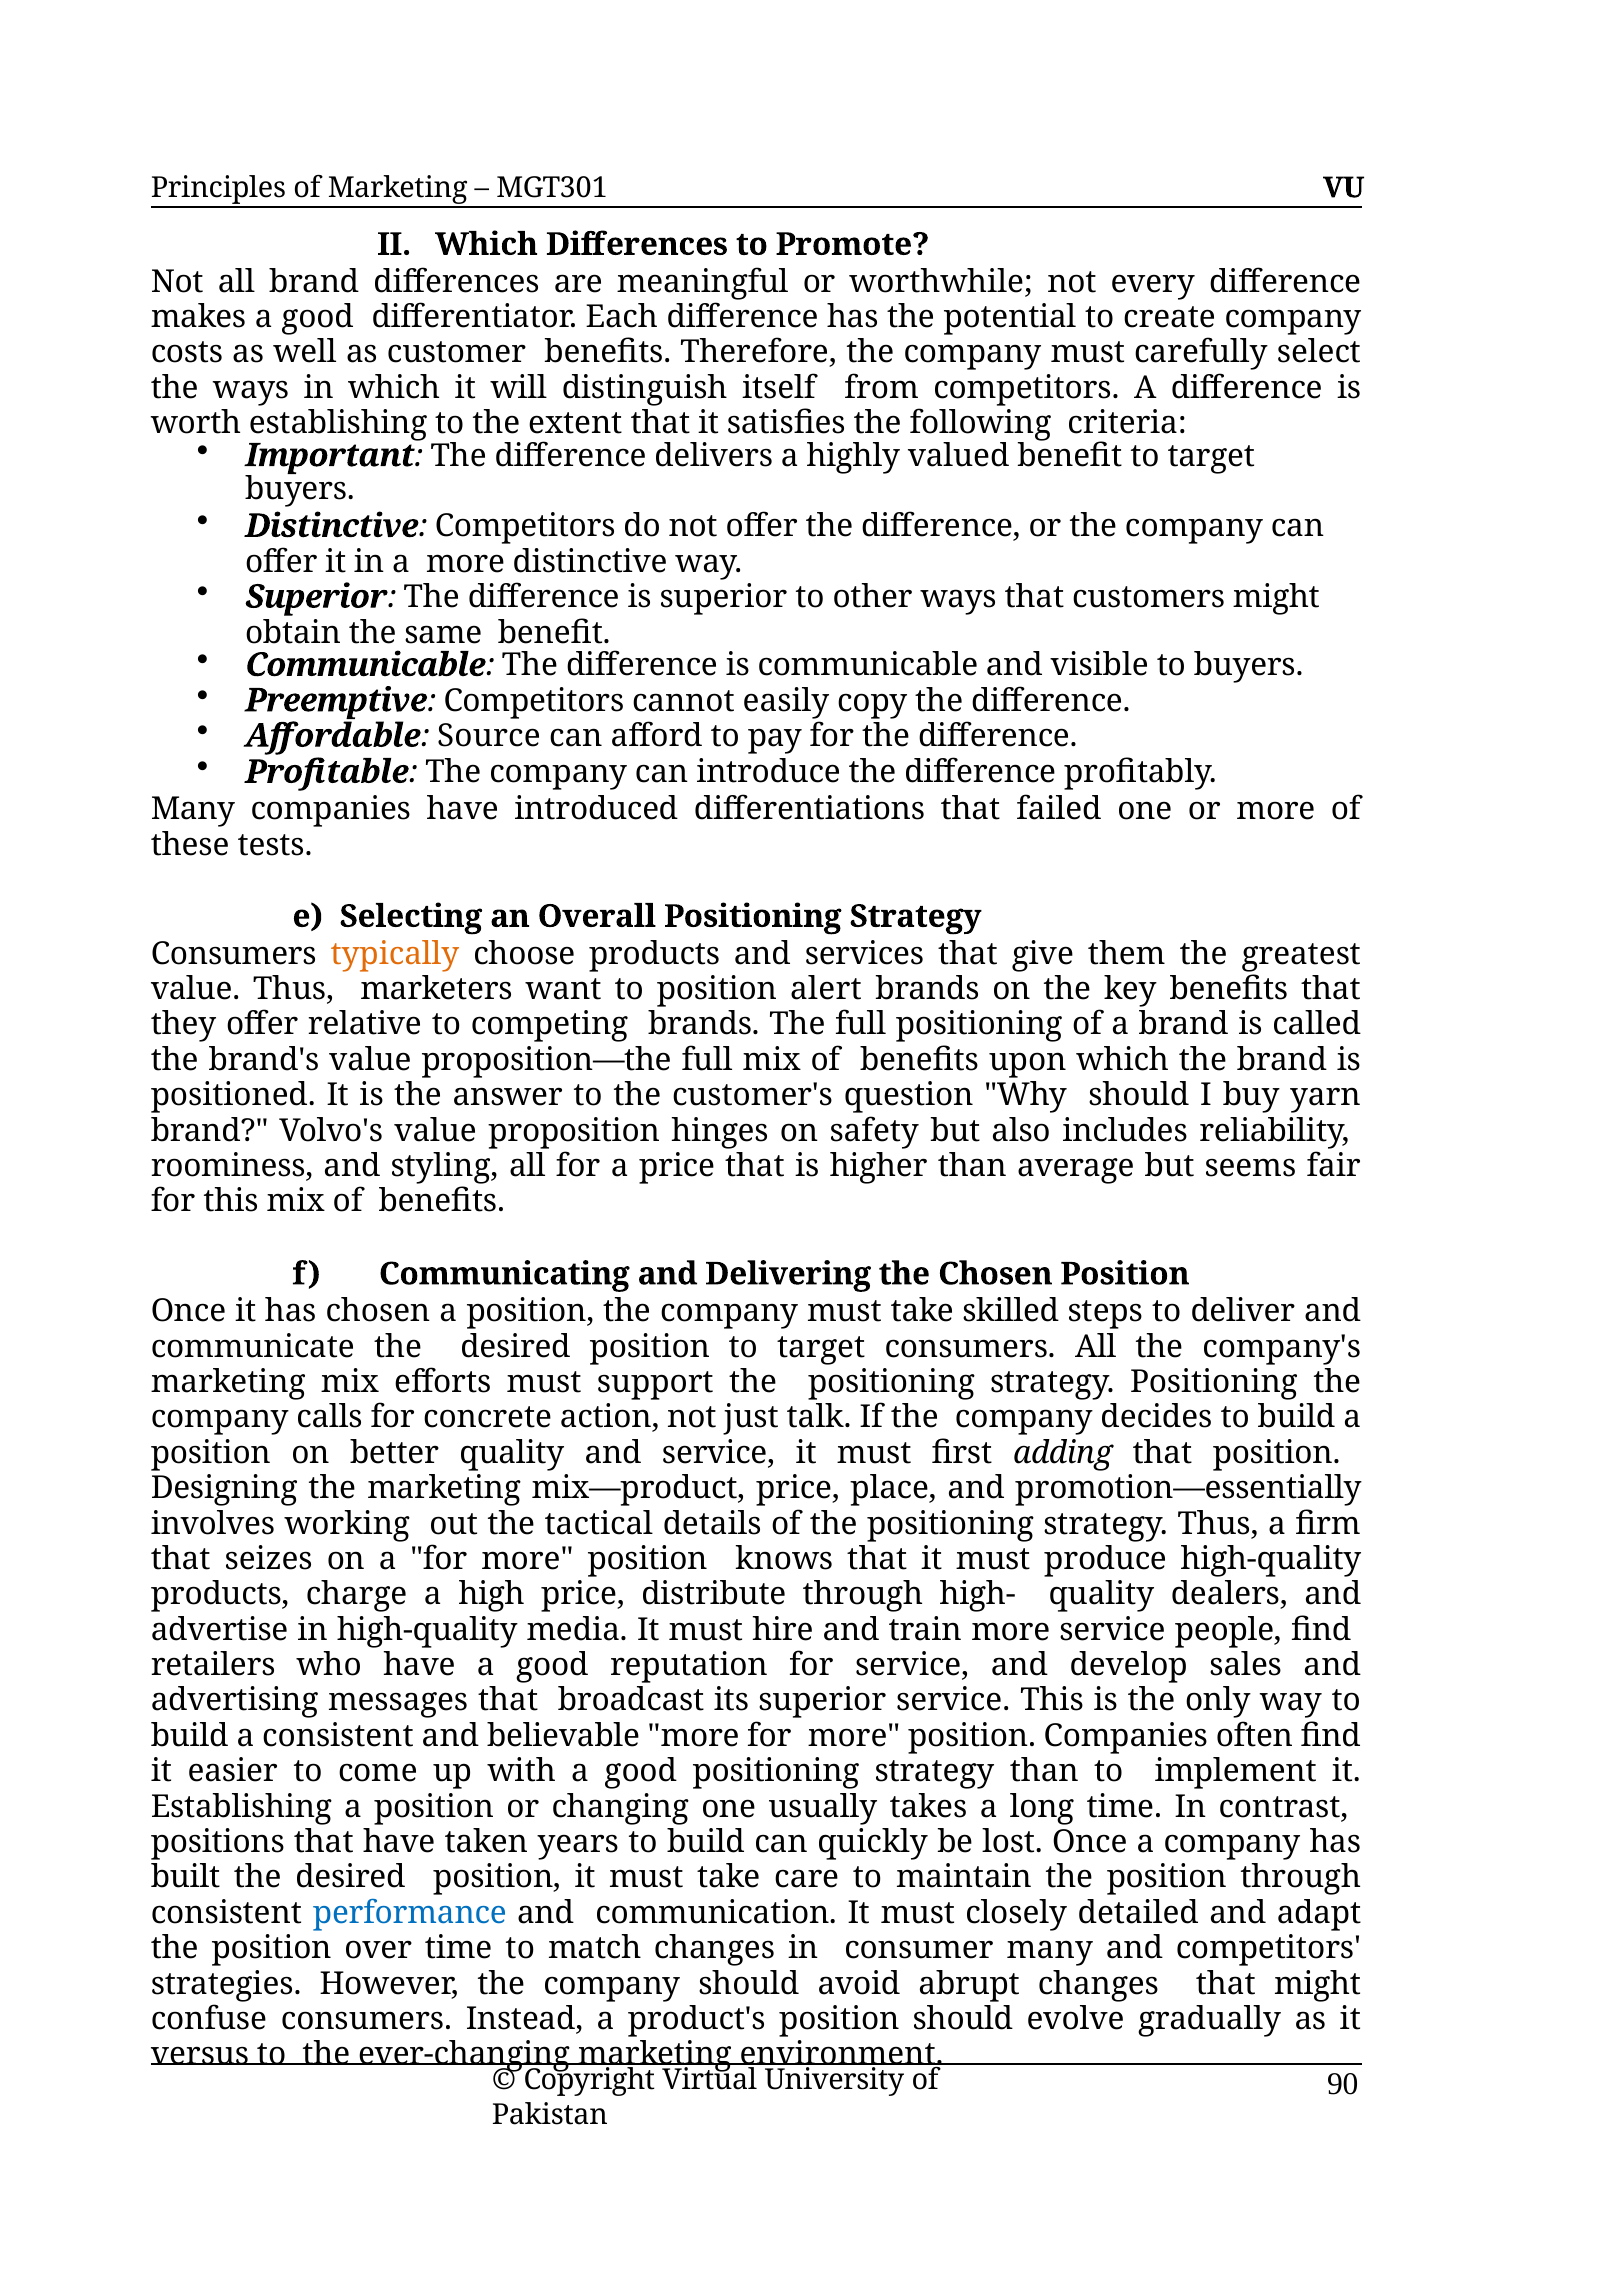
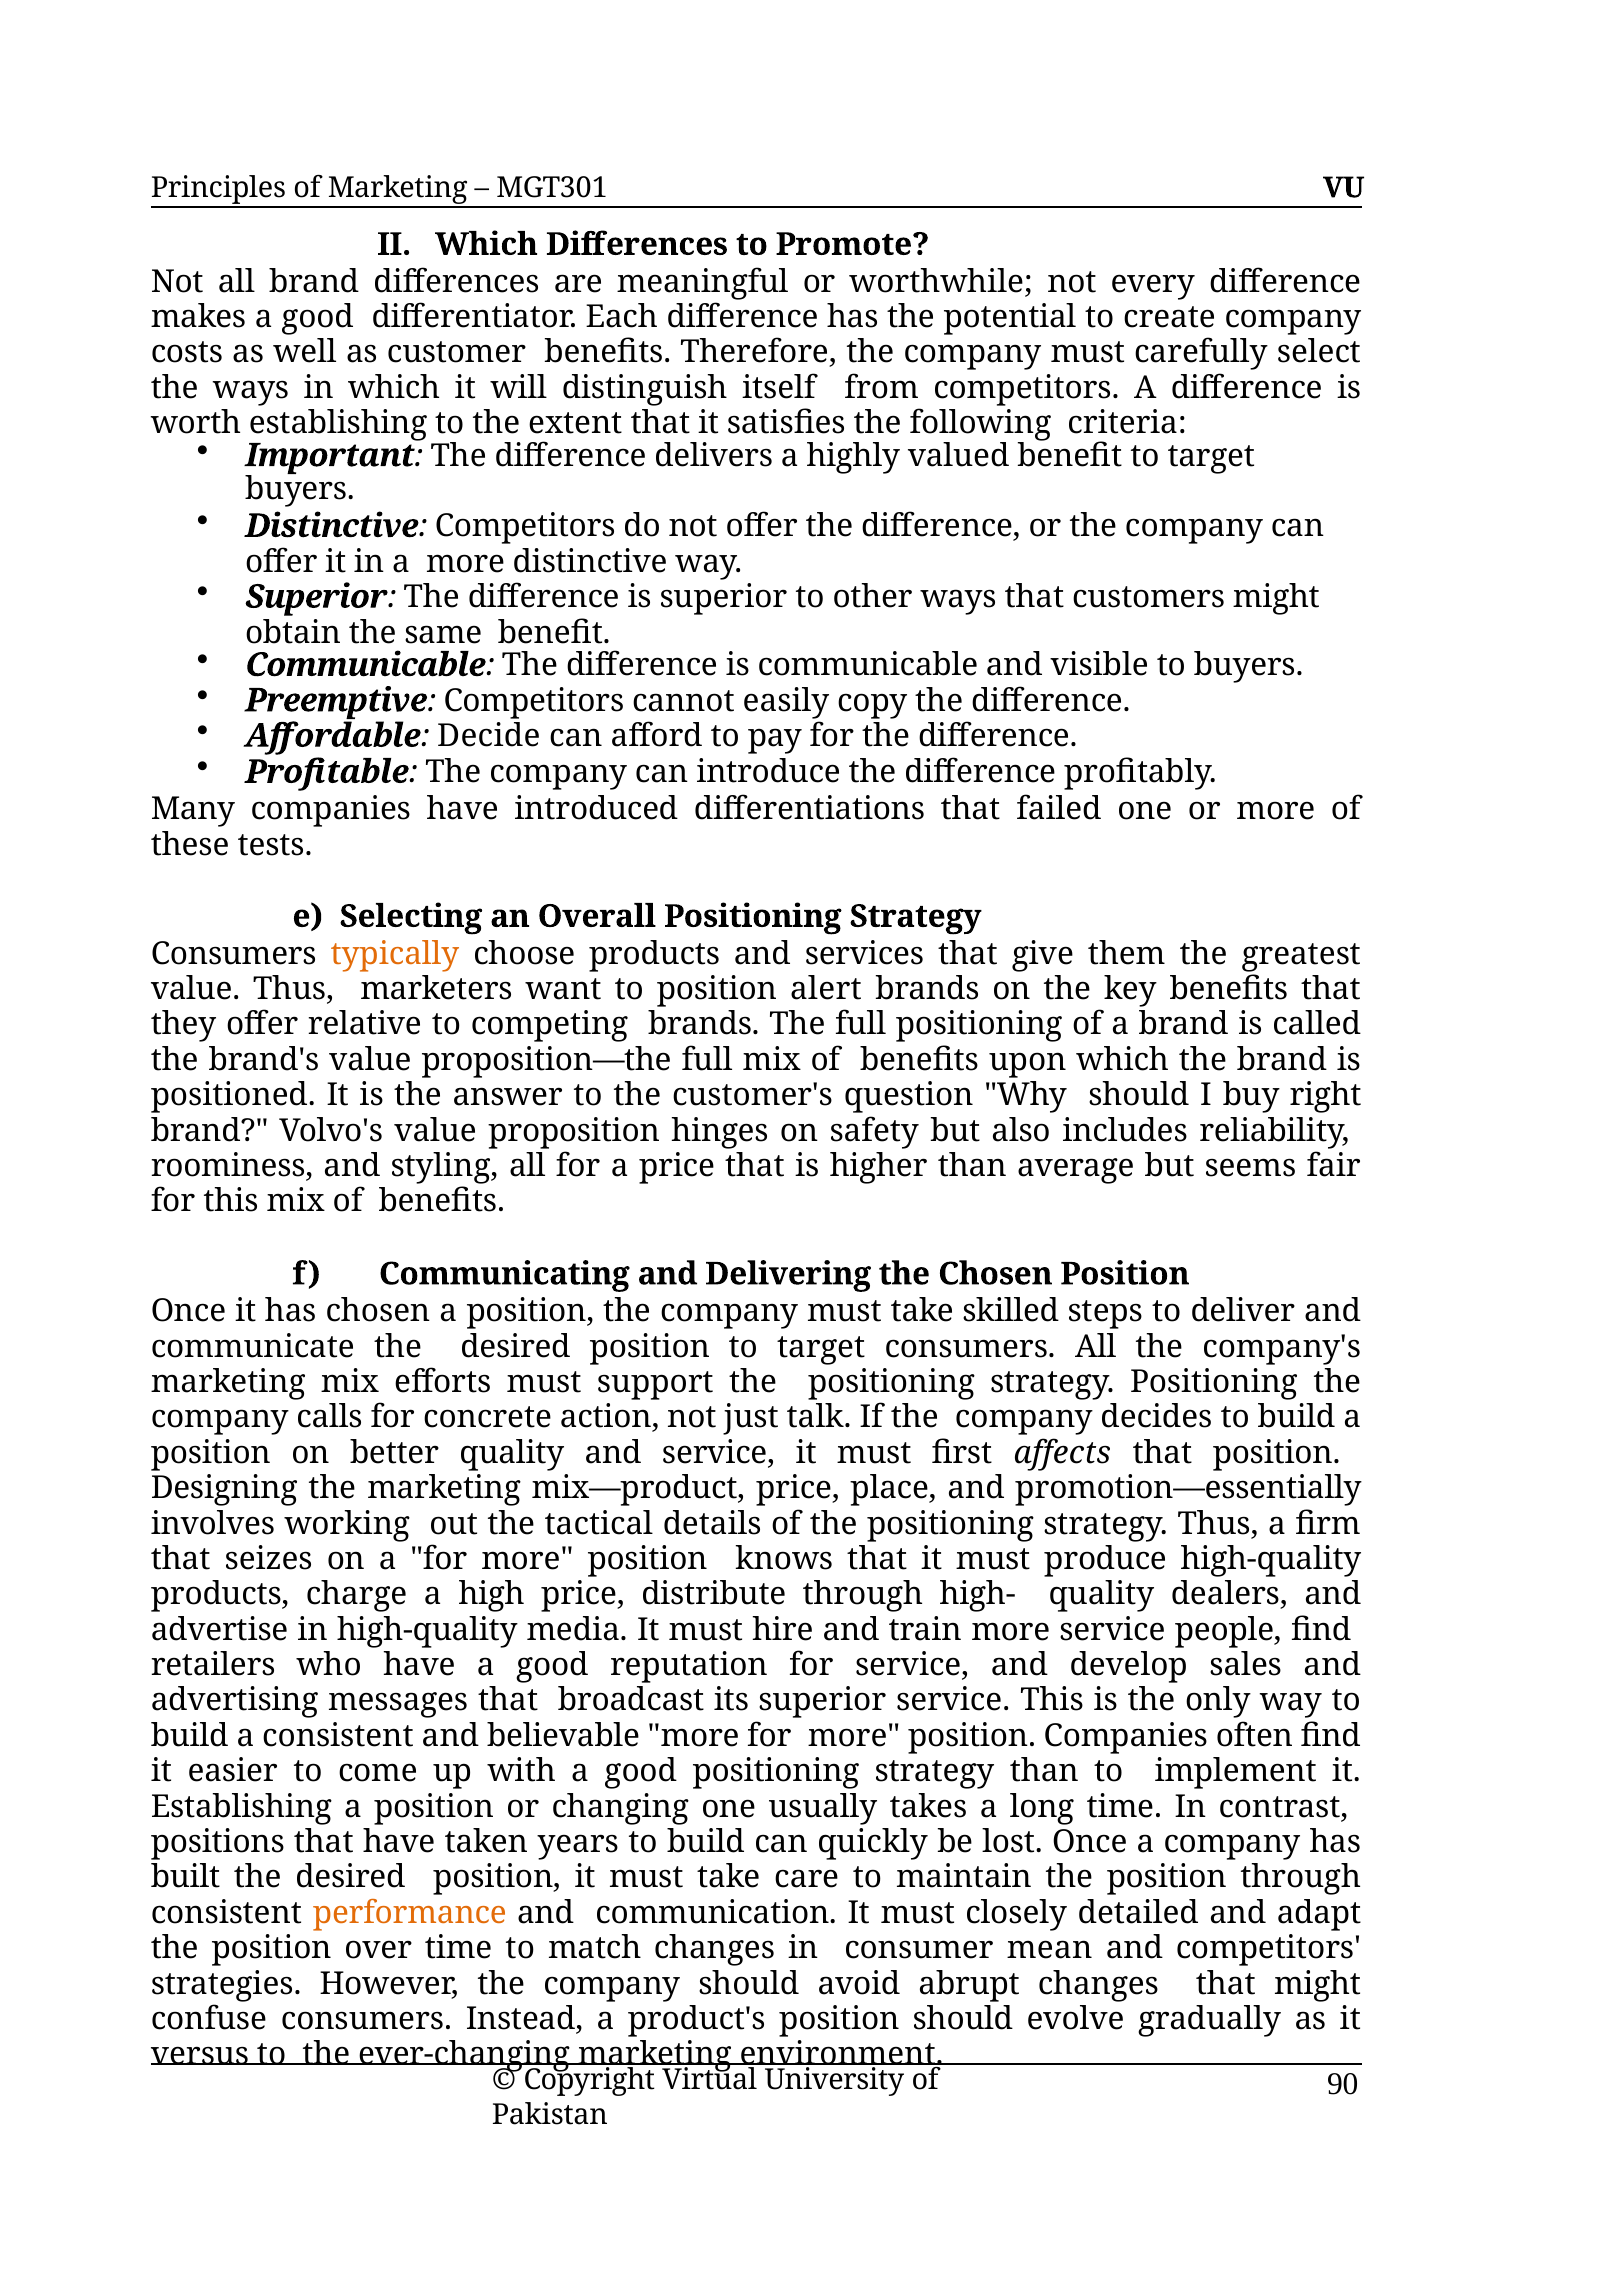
Source: Source -> Decide (489, 736)
yarn: yarn -> right (1326, 1095)
adding: adding -> affects (1062, 1453)
performance colour: blue -> orange (410, 1913)
consumer many: many -> mean (1050, 1948)
